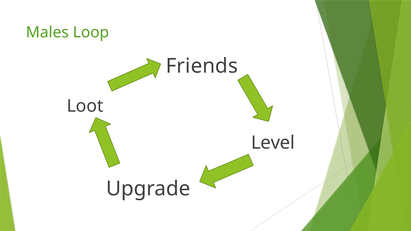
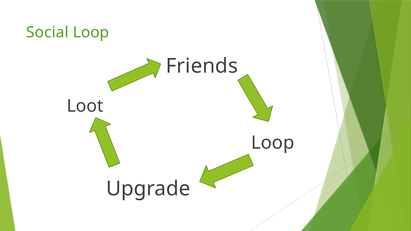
Males: Males -> Social (47, 32)
Level: Level -> Loop (273, 143)
